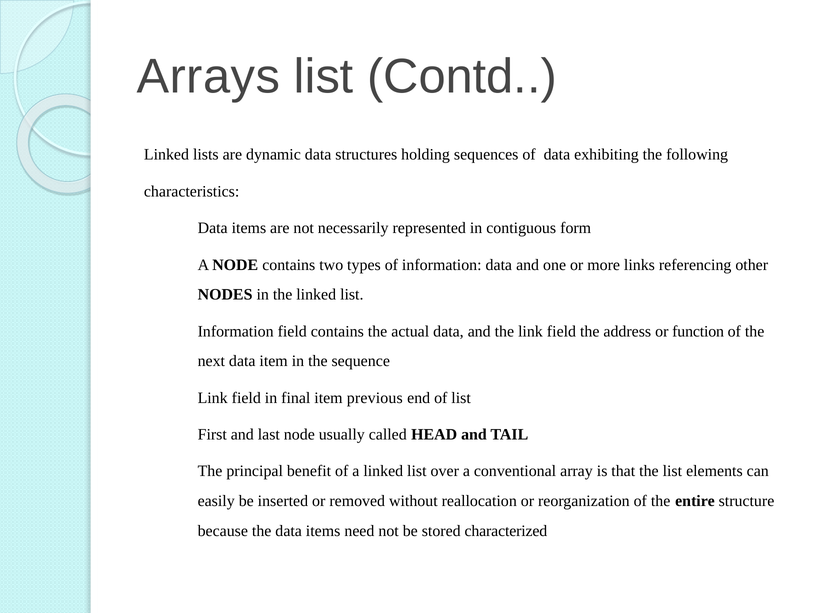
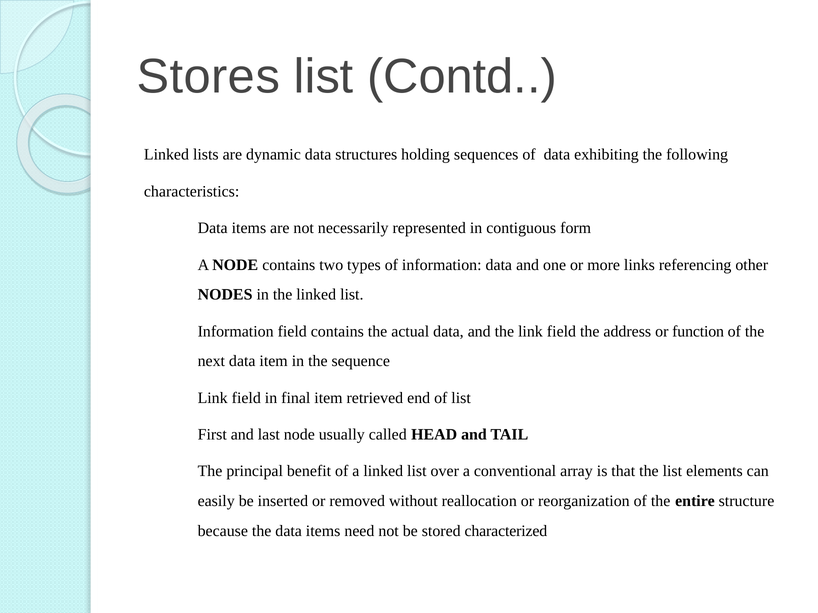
Arrays: Arrays -> Stores (208, 76)
previous: previous -> retrieved (375, 398)
